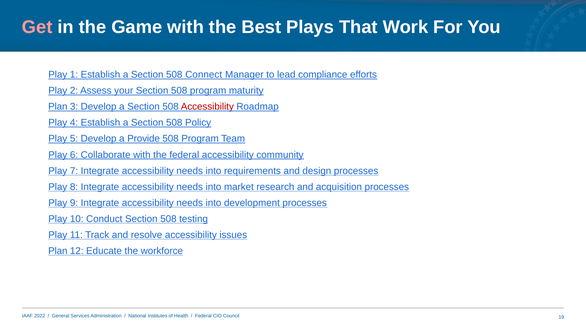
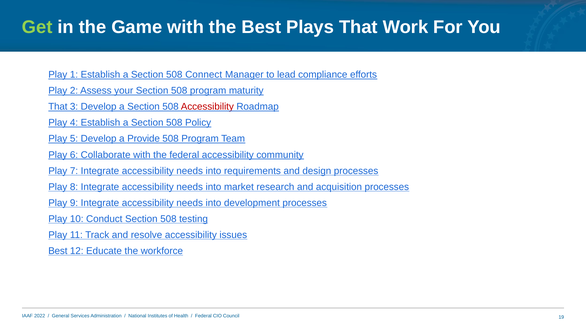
Get colour: pink -> light green (37, 27)
Plan: Plan -> That (58, 107)
Plan: Plan -> Best (58, 251)
